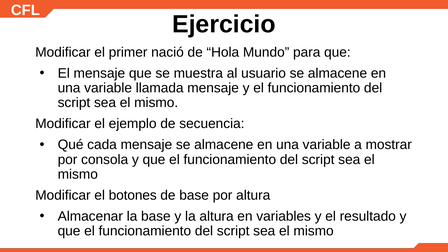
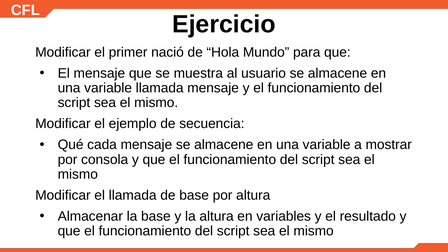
el botones: botones -> llamada (133, 195)
